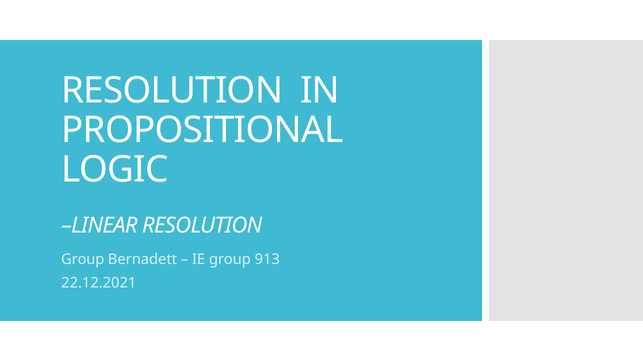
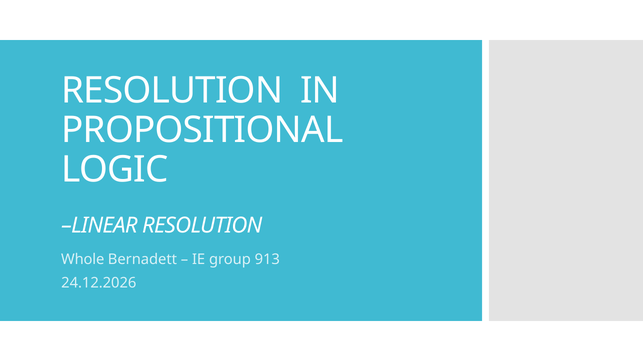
Group: Group -> Whole (83, 260)
22.12.2021: 22.12.2021 -> 24.12.2026 (99, 284)
